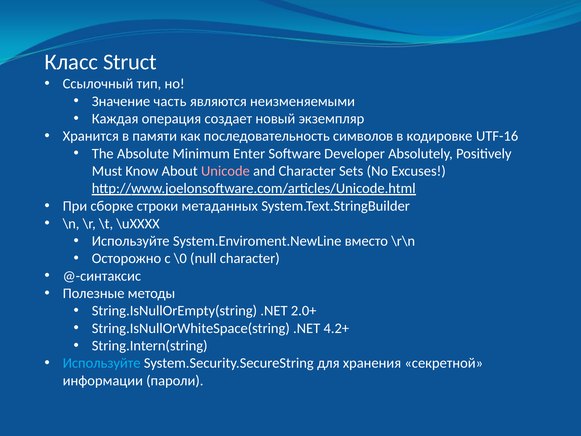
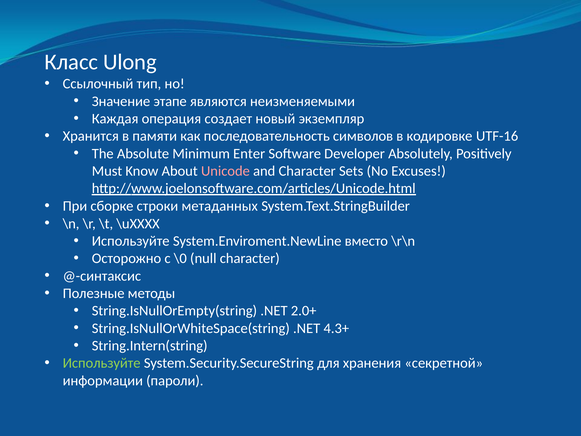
Struct: Struct -> Ulong (130, 62)
часть: часть -> этапе (170, 101)
4.2+: 4.2+ -> 4.3+ (336, 328)
Используйте colour: light blue -> light green (102, 363)
